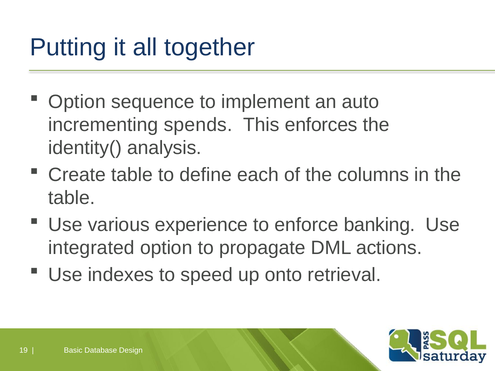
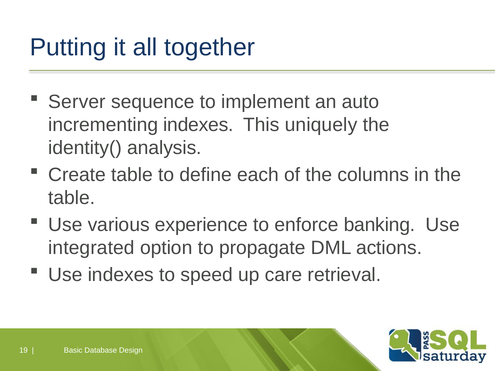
Option: Option -> Server (77, 102)
incrementing spends: spends -> indexes (198, 125)
enforces: enforces -> uniquely (321, 125)
onto: onto -> care (284, 275)
